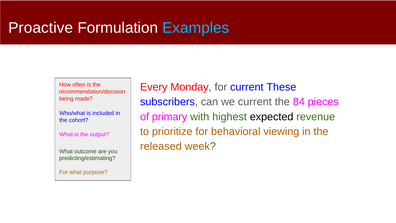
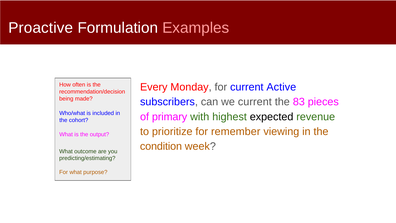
Examples colour: light blue -> pink (196, 28)
These: These -> Active (281, 87)
84: 84 -> 83 (299, 102)
behavioral: behavioral -> remember (236, 131)
released: released -> condition (161, 146)
